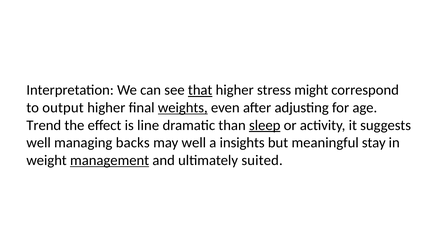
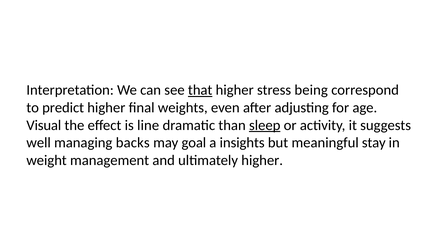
might: might -> being (311, 90)
output: output -> predict (63, 108)
weights underline: present -> none (183, 108)
Trend: Trend -> Visual (44, 126)
may well: well -> goal (194, 143)
management underline: present -> none (110, 161)
ultimately suited: suited -> higher (262, 161)
